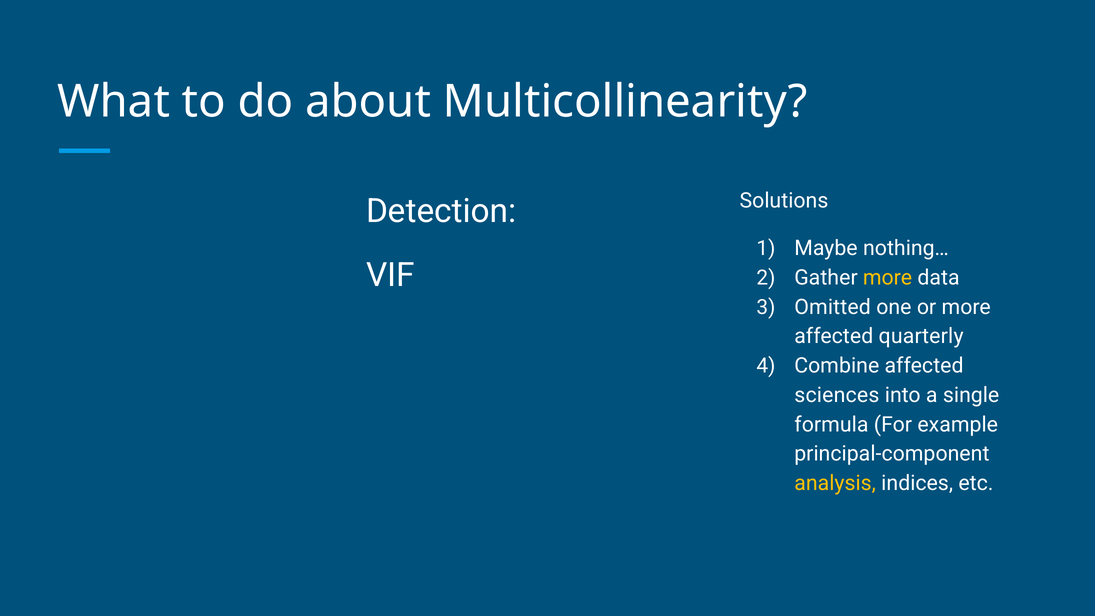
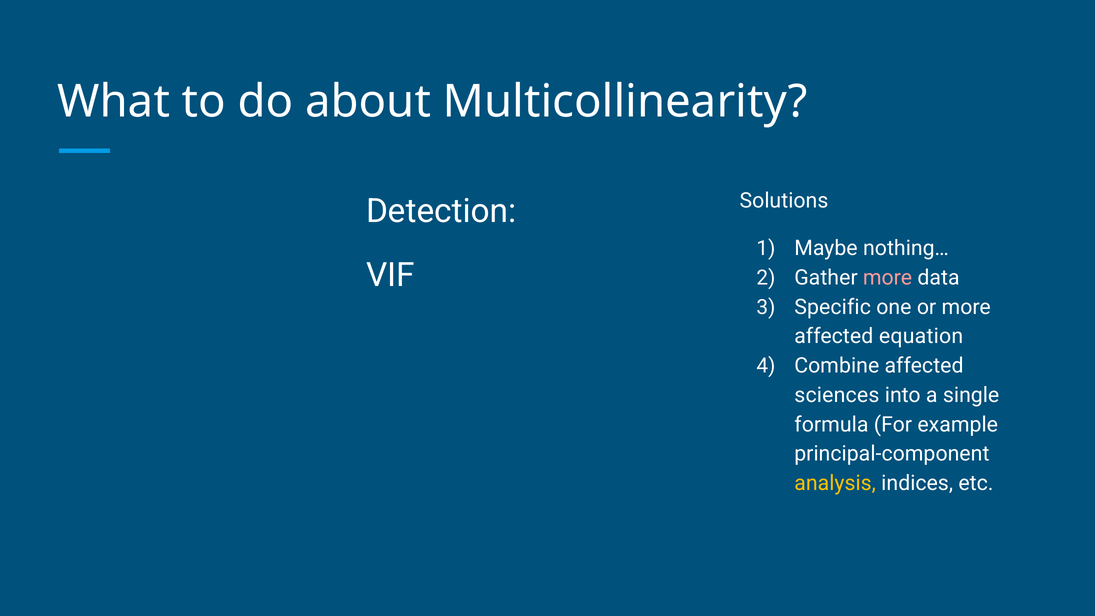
more colour: yellow -> pink (888, 278)
Omitted: Omitted -> Specific (833, 307)
quarterly: quarterly -> equation (921, 336)
